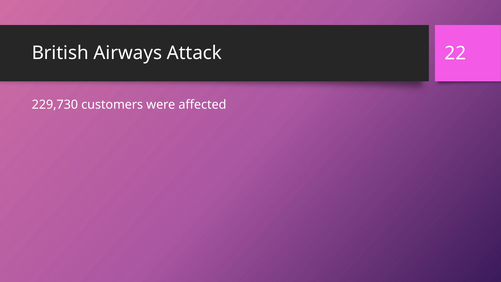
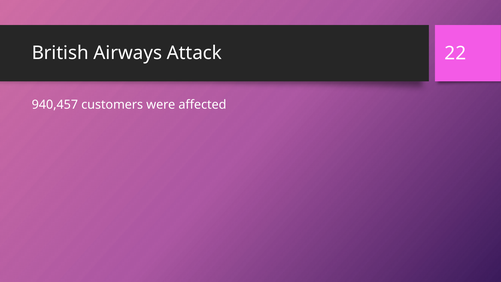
229,730: 229,730 -> 940,457 (55, 105)
